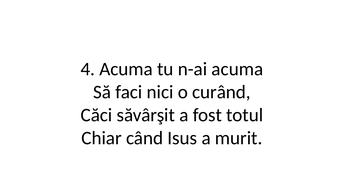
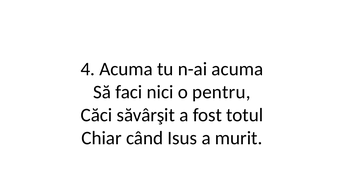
curând: curând -> pentru (221, 92)
